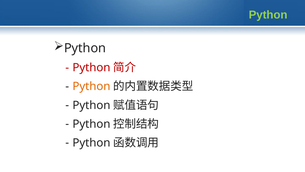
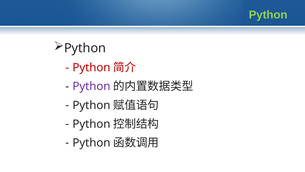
Python colour: orange -> purple (91, 86)
